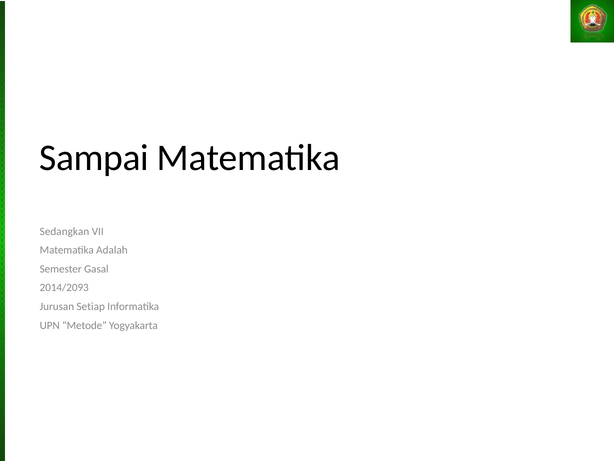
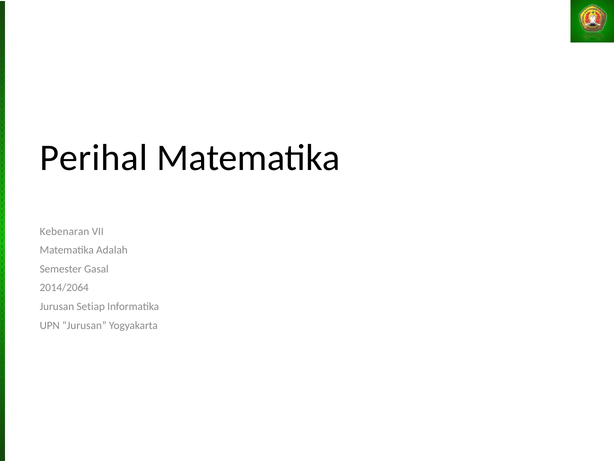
Sampai: Sampai -> Perihal (94, 158)
Sedangkan: Sedangkan -> Kebenaran (64, 231)
2014/2093: 2014/2093 -> 2014/2064 (64, 288)
UPN Metode: Metode -> Jurusan (84, 325)
